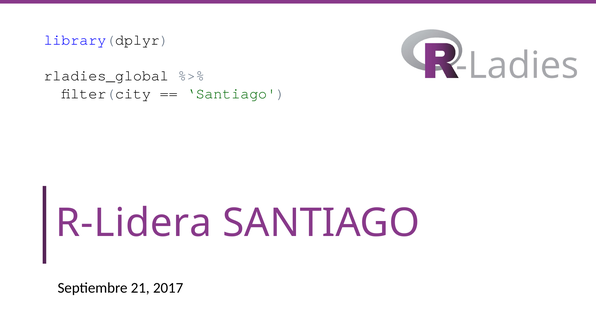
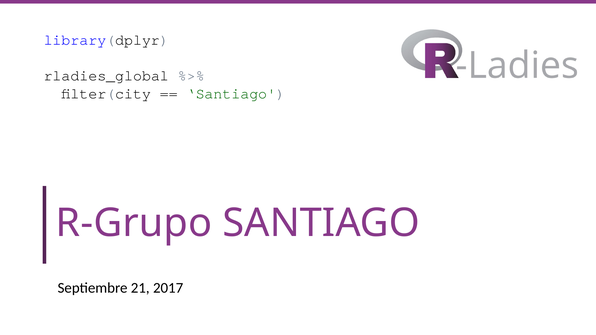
R-Lidera: R-Lidera -> R-Grupo (134, 223)
